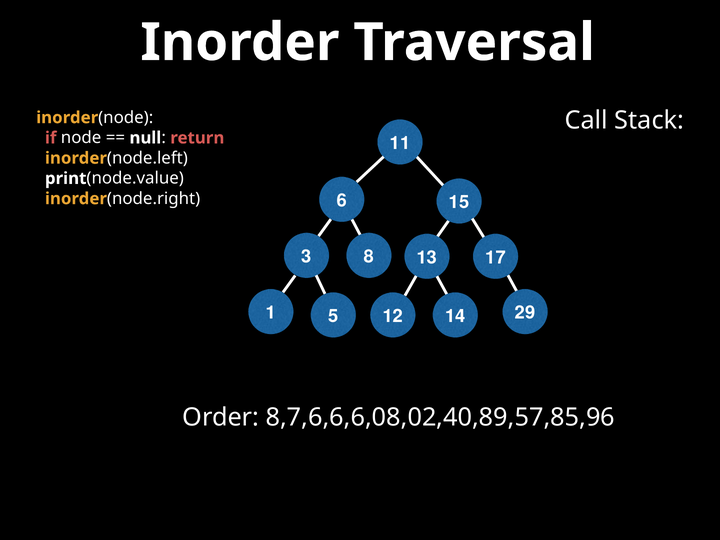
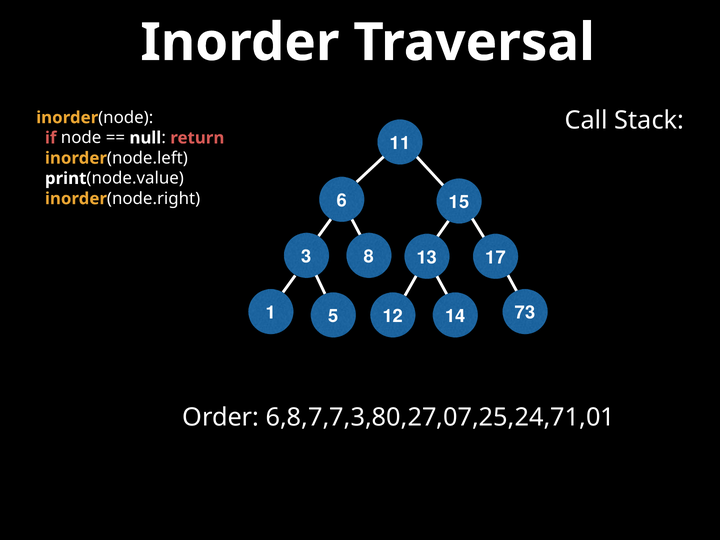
29: 29 -> 73 (525, 313)
8,7,6,6,6,08,02,40,89,57,85,96: 8,7,6,6,6,08,02,40,89,57,85,96 -> 6,8,7,7,3,80,27,07,25,24,71,01 (440, 417)
